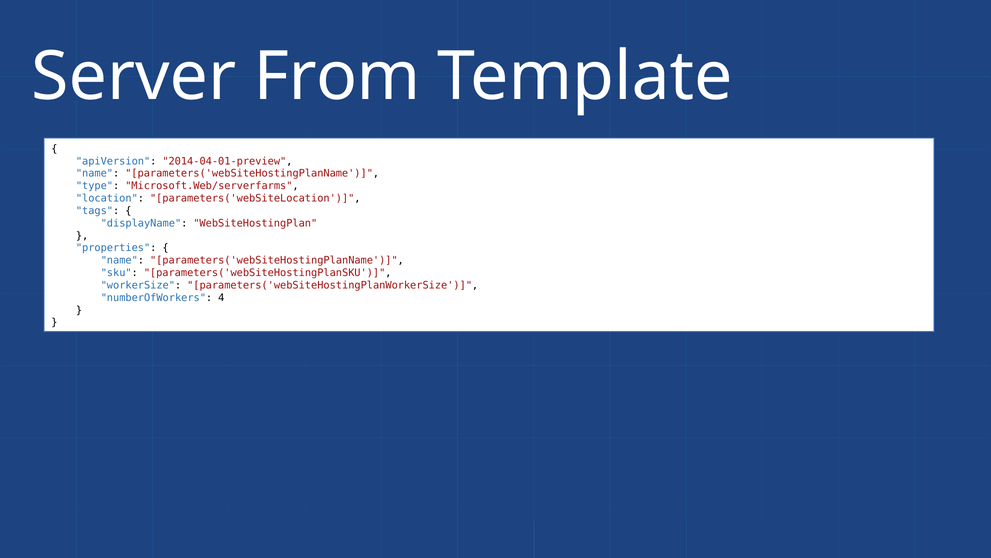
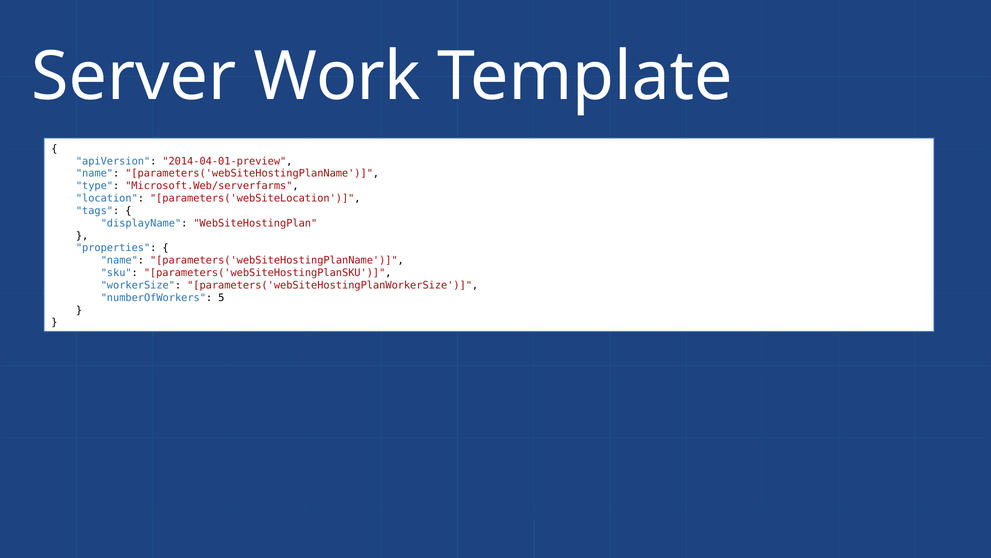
From: From -> Work (337, 76)
4: 4 -> 5 (221, 297)
